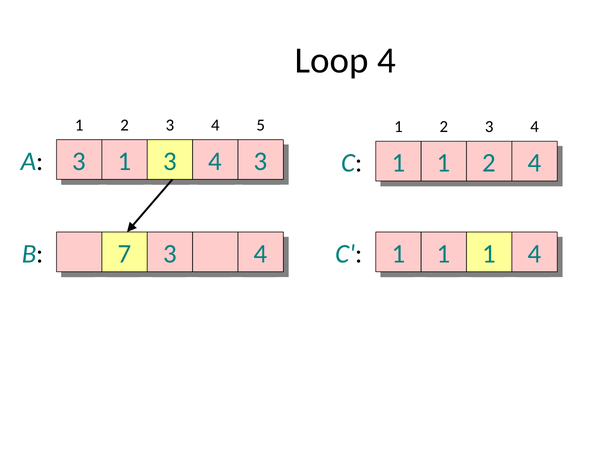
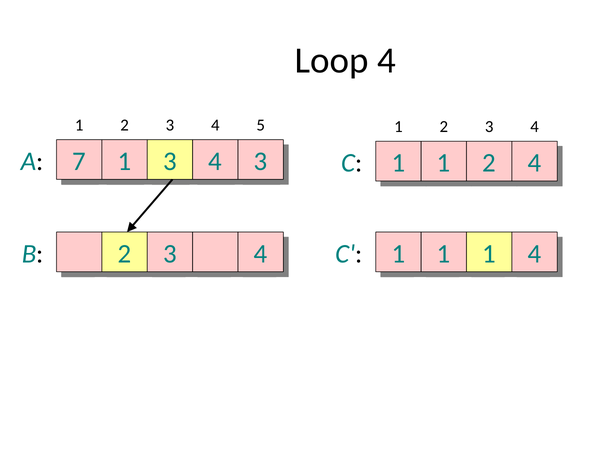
A 3: 3 -> 7 (79, 161)
B 7: 7 -> 2 (125, 254)
